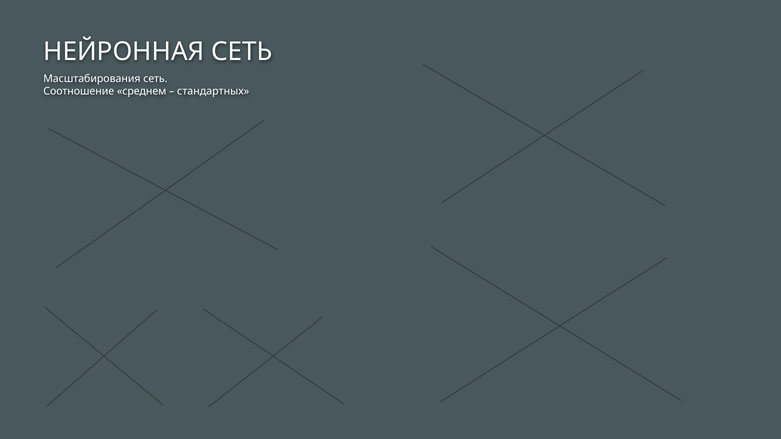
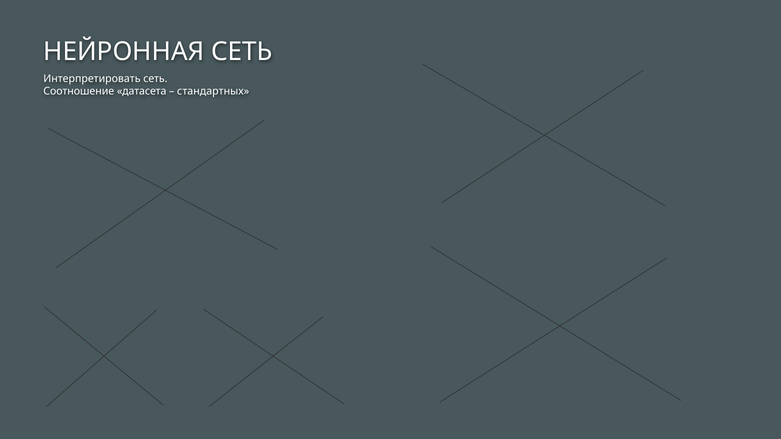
Масштабирования: Масштабирования -> Интерпретировать (92, 79)
среднем: среднем -> датасета (142, 91)
